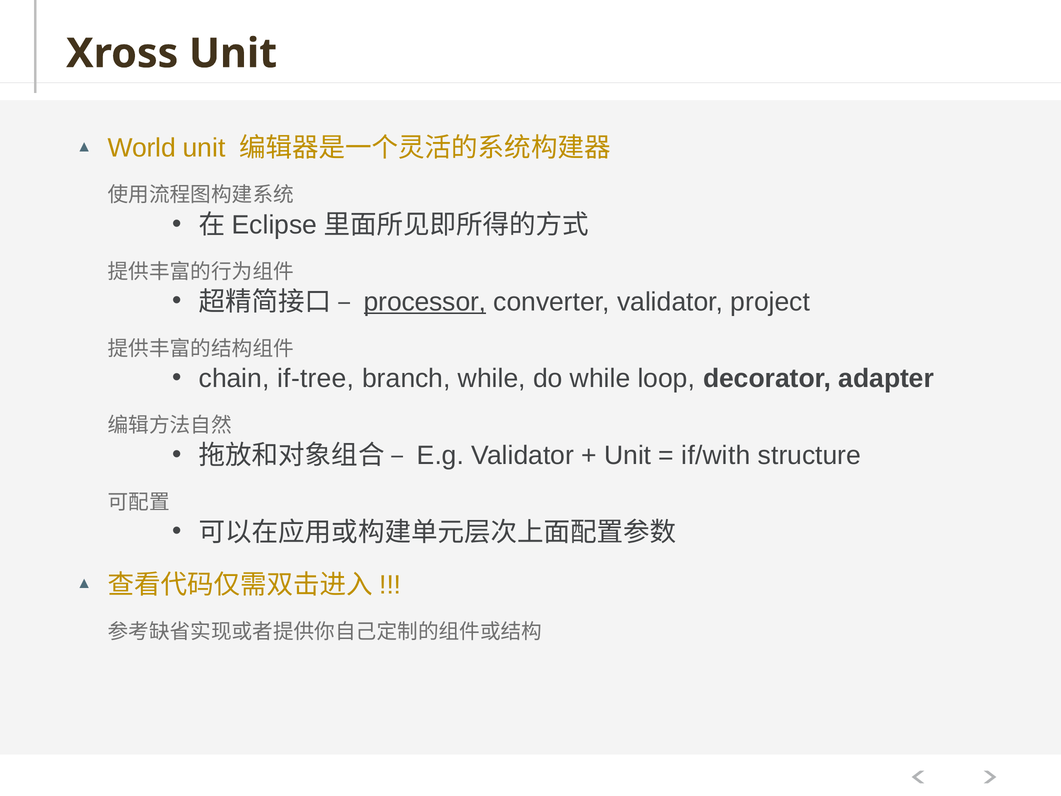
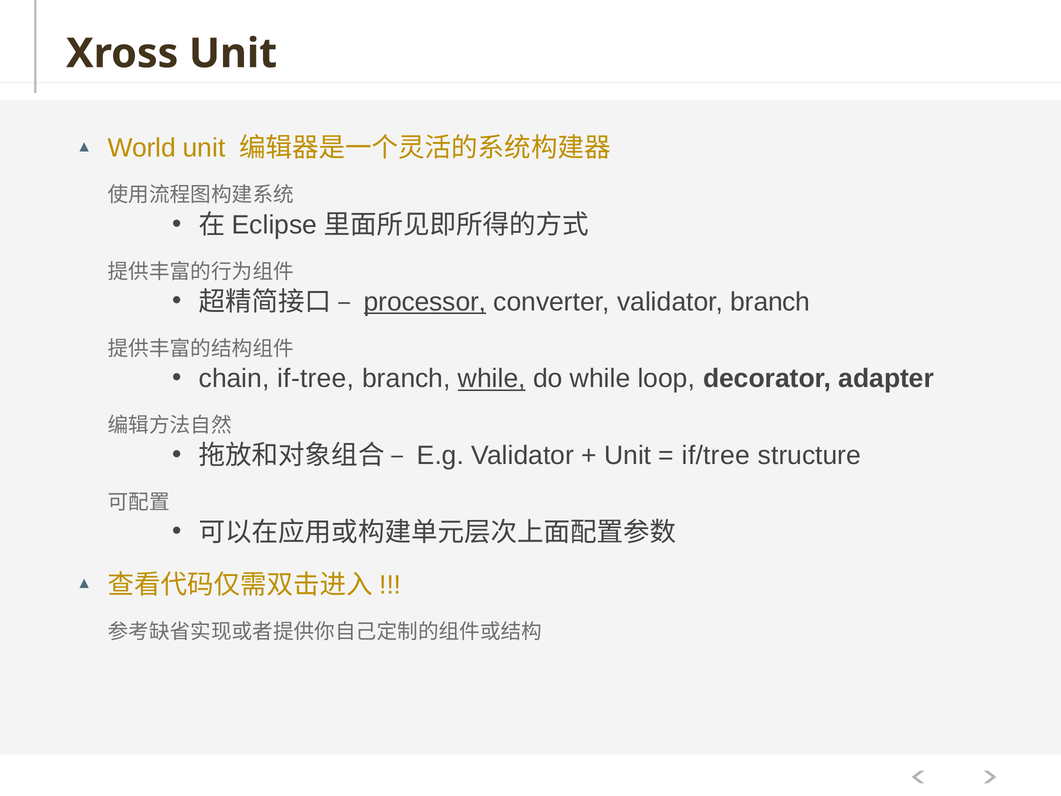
validator project: project -> branch (770, 302)
while underline: none -> present (492, 379)
if/with: if/with -> if/tree (716, 455)
